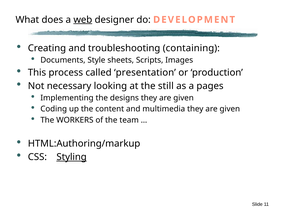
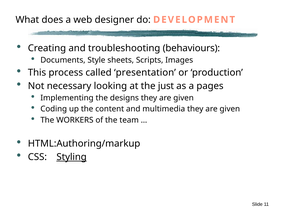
web underline: present -> none (83, 20)
containing: containing -> behaviours (191, 48)
still: still -> just (166, 86)
